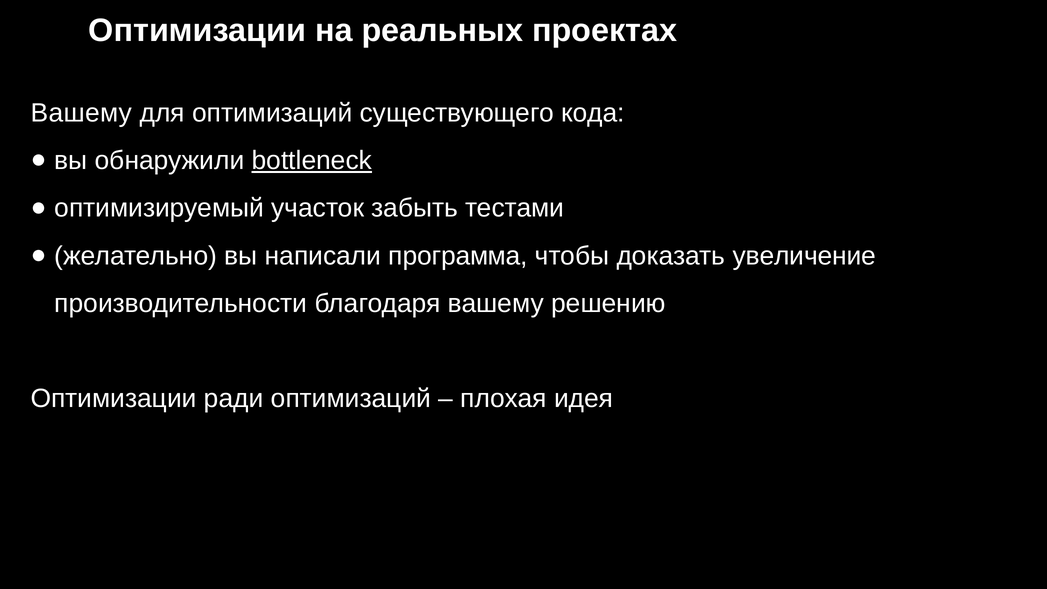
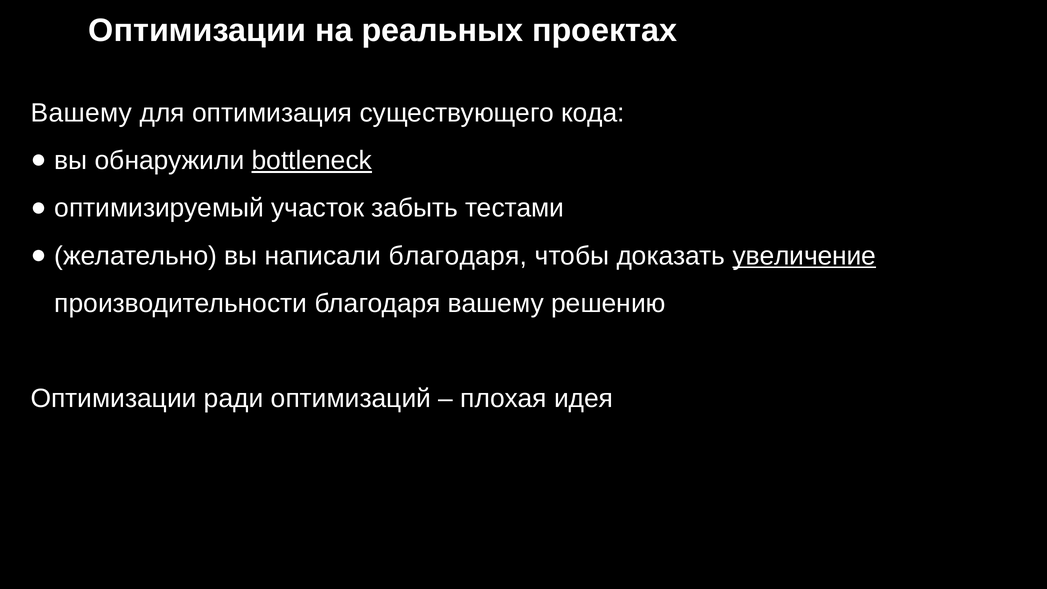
для оптимизаций: оптимизаций -> оптимизация (272, 113)
написали программа: программа -> благодаря (458, 256)
увеличение underline: none -> present (804, 256)
